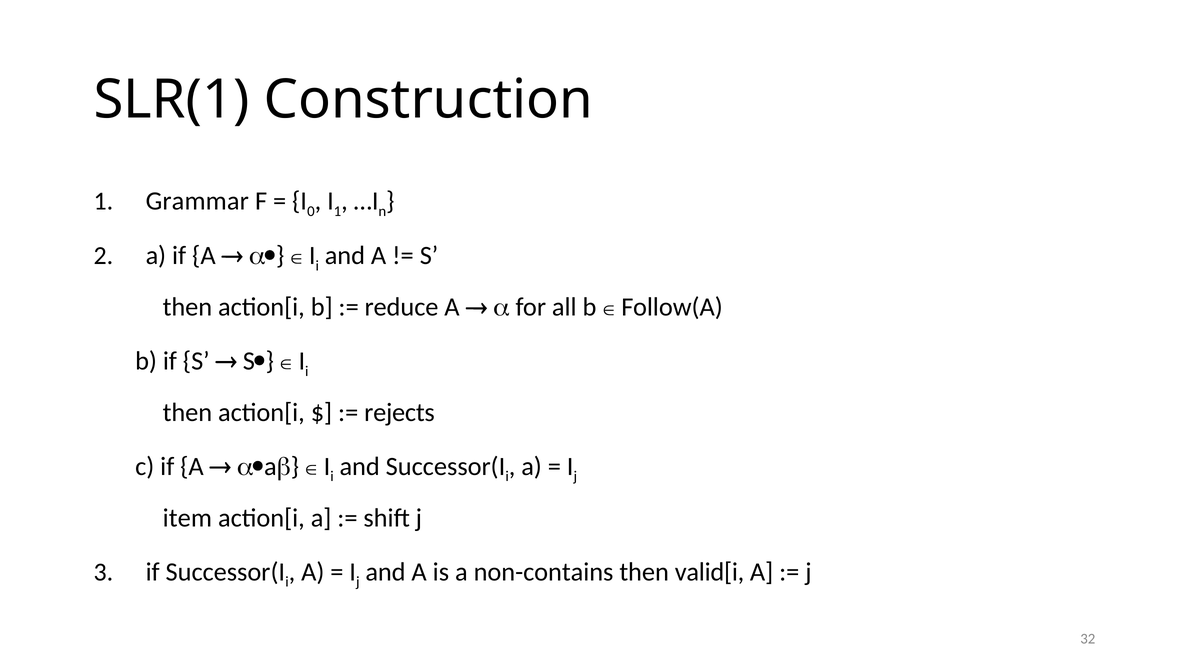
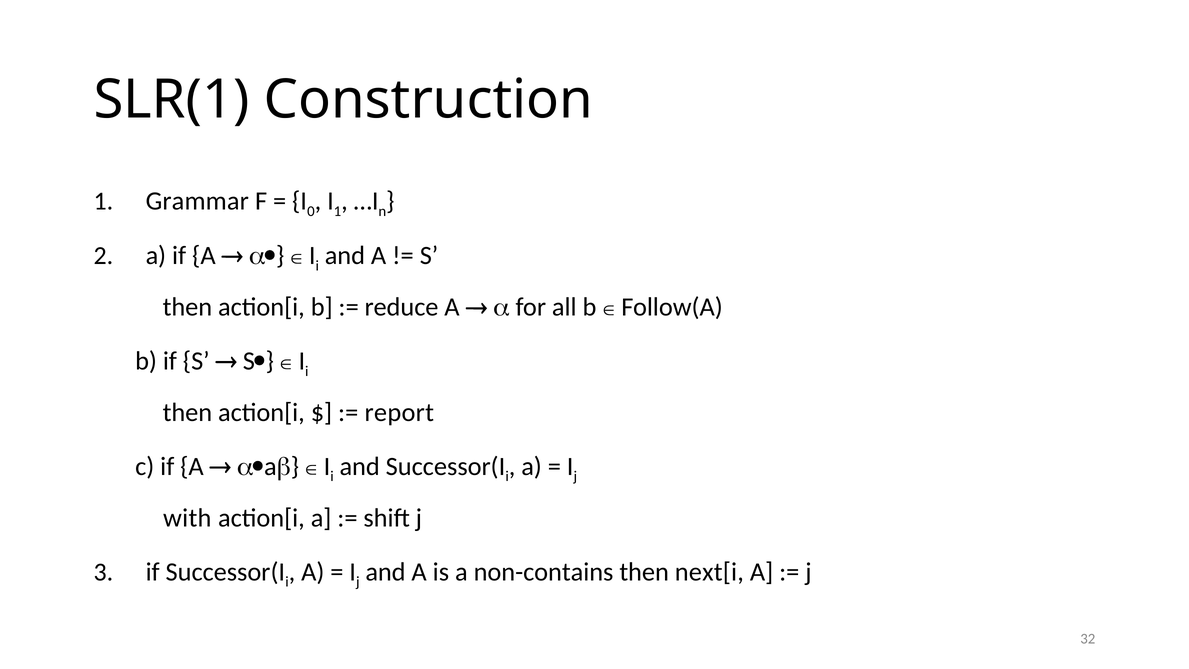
rejects: rejects -> report (399, 412)
item: item -> with (187, 518)
valid[i: valid[i -> next[i (709, 572)
